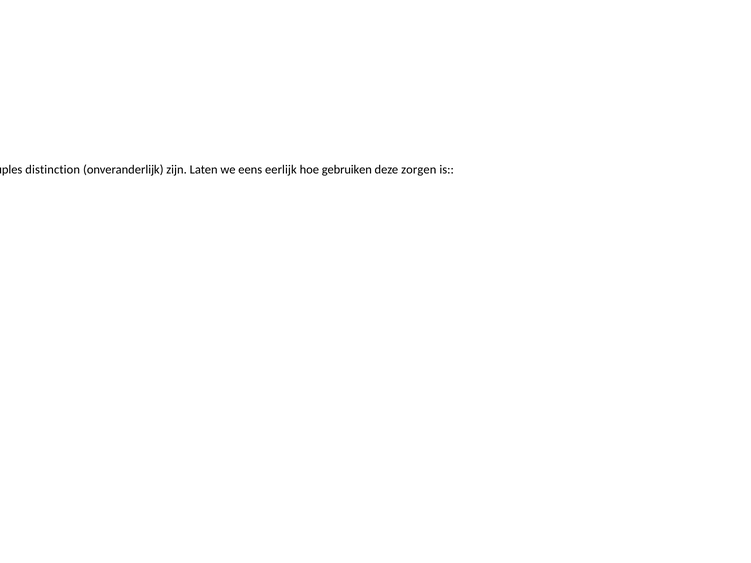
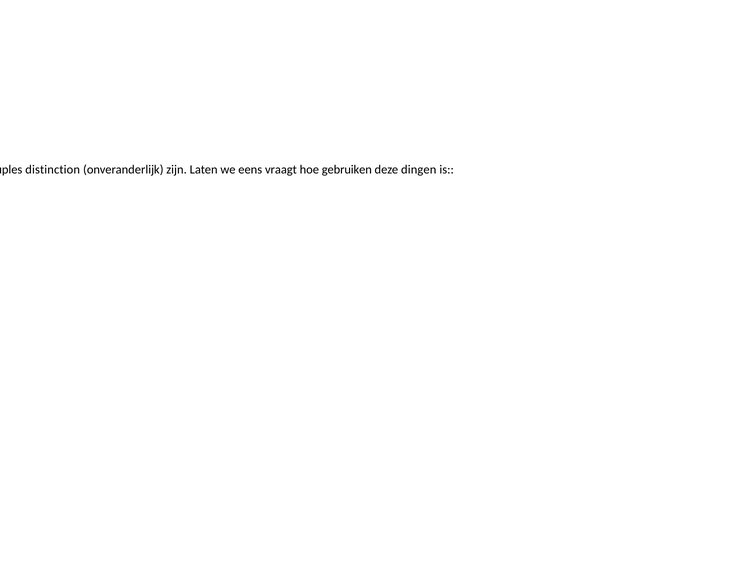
eerlijk: eerlijk -> vraagt (281, 170)
zorgen: zorgen -> dingen (419, 170)
